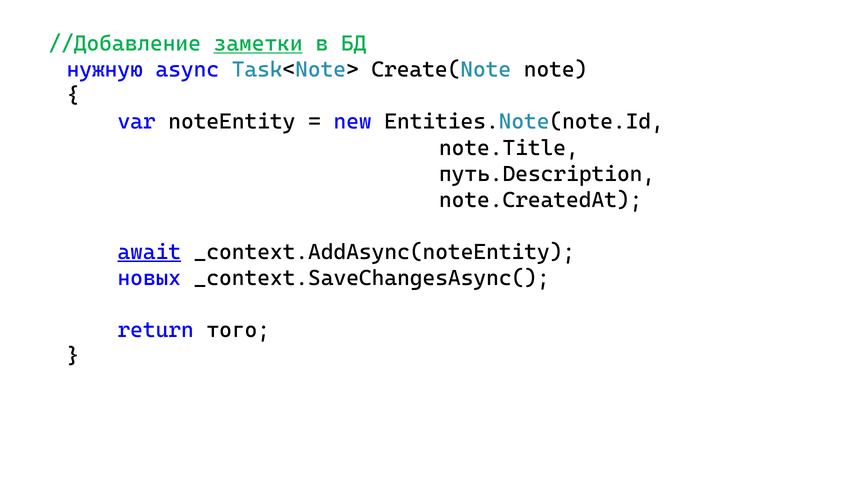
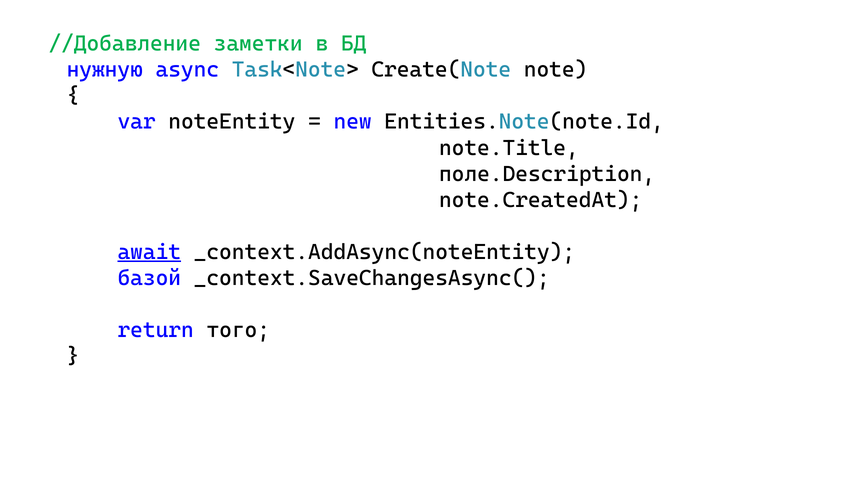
заметки underline: present -> none (258, 44)
путь.Description: путь.Description -> поле.Description (547, 174)
новых: новых -> базой (149, 278)
